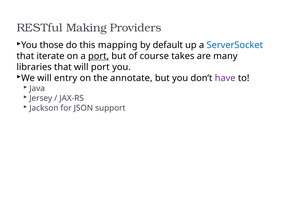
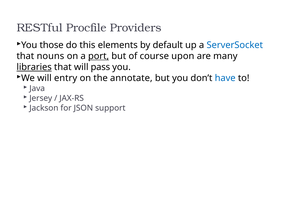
Making: Making -> Procfile (86, 28)
mapping: mapping -> elements (118, 45)
iterate: iterate -> nouns (50, 56)
takes: takes -> upon (183, 56)
libraries underline: none -> present (34, 67)
will port: port -> pass (100, 67)
have colour: purple -> blue (225, 78)
